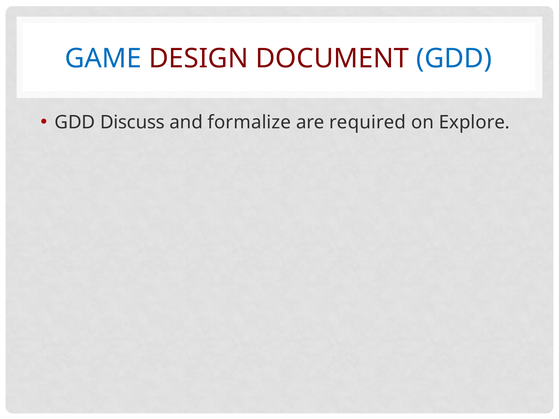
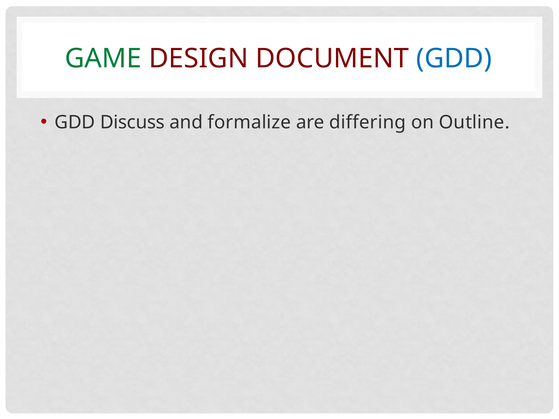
GAME colour: blue -> green (103, 59)
required: required -> differing (368, 122)
Explore: Explore -> Outline (474, 122)
